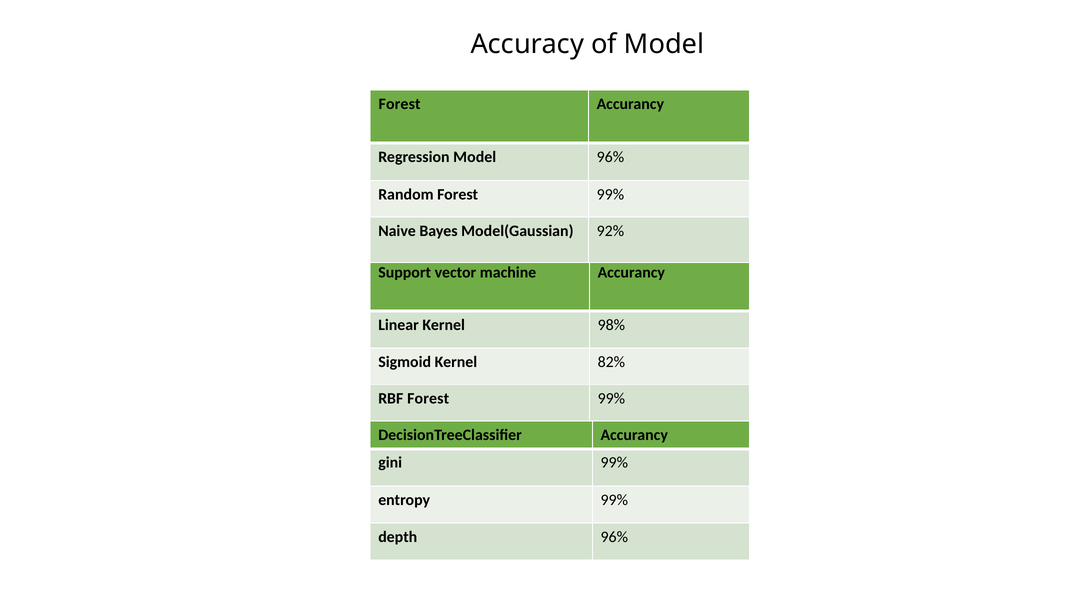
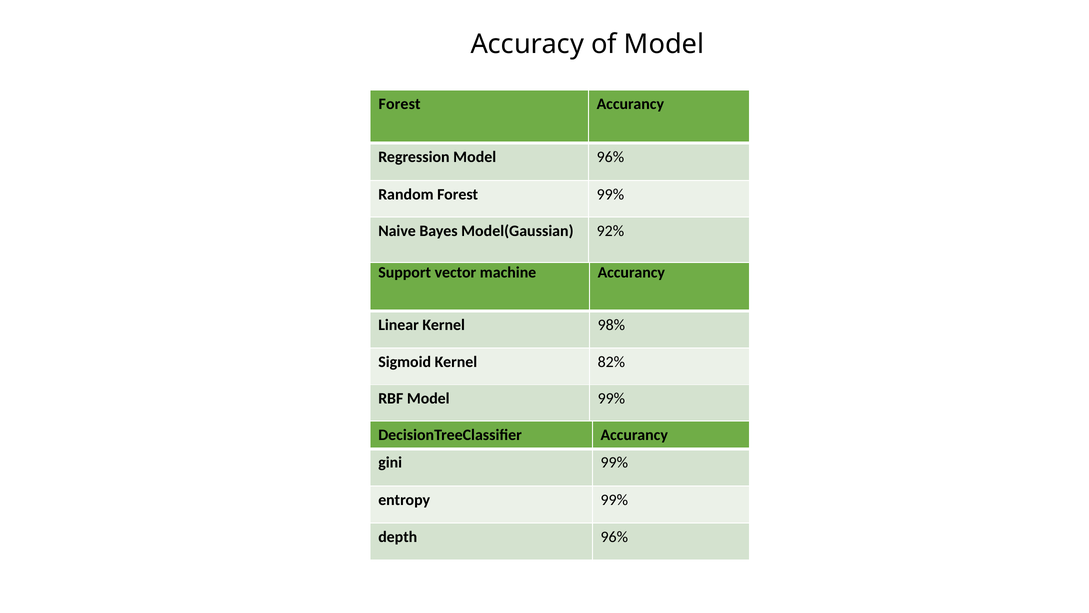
RBF Forest: Forest -> Model (428, 398)
